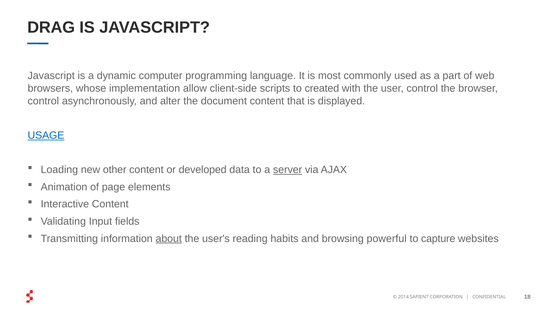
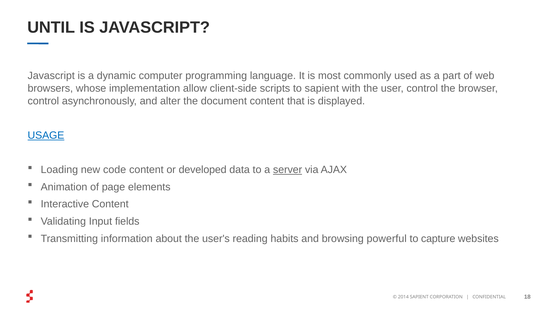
DRAG: DRAG -> UNTIL (51, 28)
to created: created -> sapient (322, 88)
other: other -> code (115, 170)
about underline: present -> none (169, 239)
